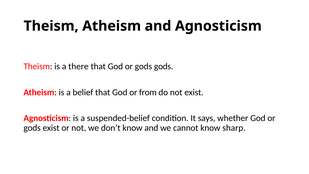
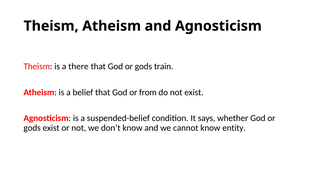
gods gods: gods -> train (164, 66)
sharp: sharp -> entity (234, 128)
